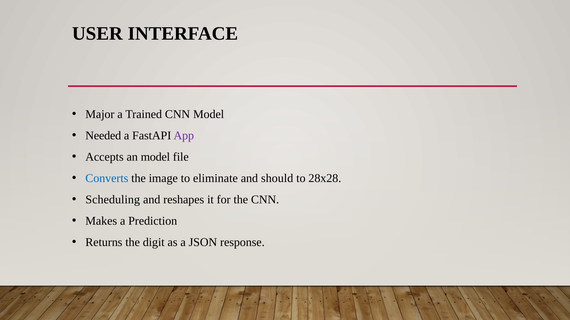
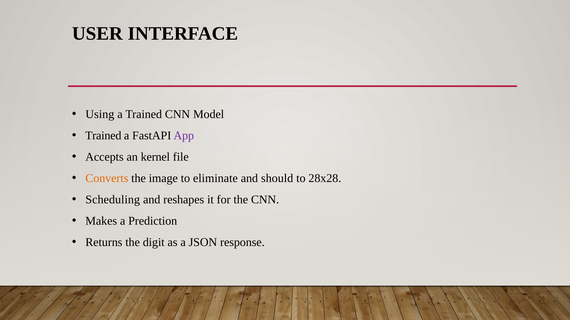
Major: Major -> Using (100, 115)
Needed: Needed -> Trained (103, 136)
an model: model -> kernel (155, 157)
Converts colour: blue -> orange (107, 179)
